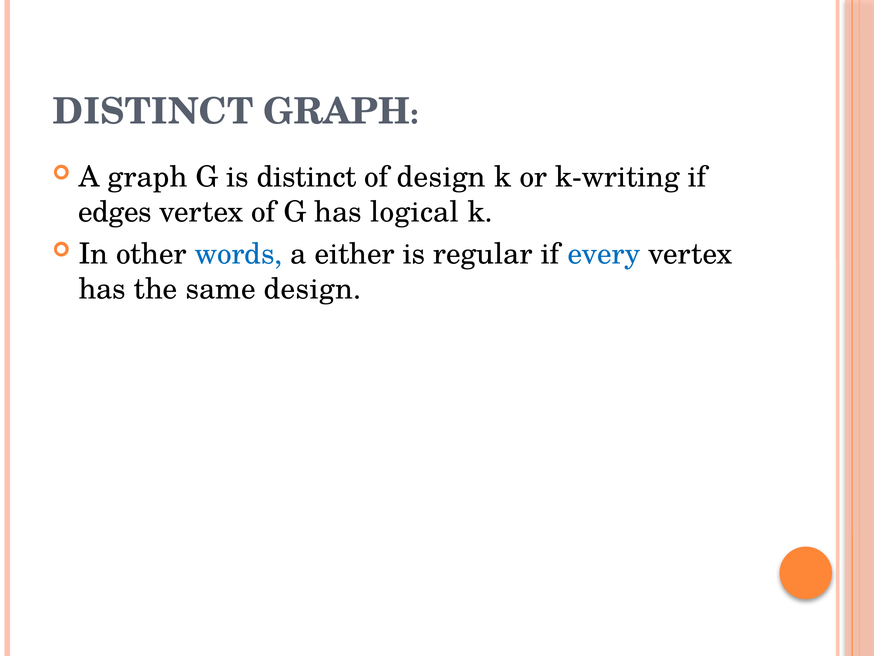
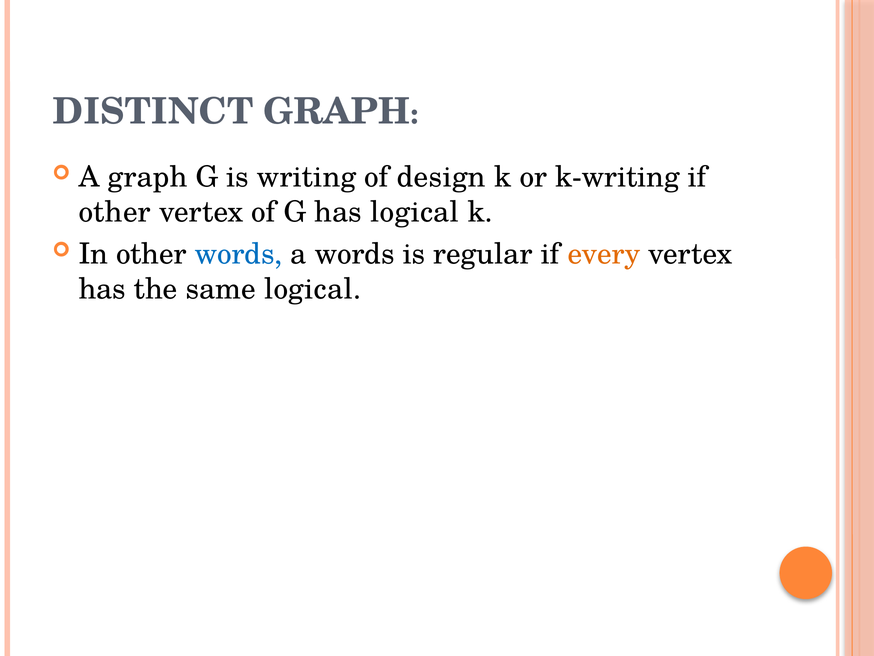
is distinct: distinct -> writing (307, 177)
edges: edges -> other (115, 212)
a either: either -> words (355, 254)
every colour: blue -> orange (604, 254)
same design: design -> logical (313, 289)
